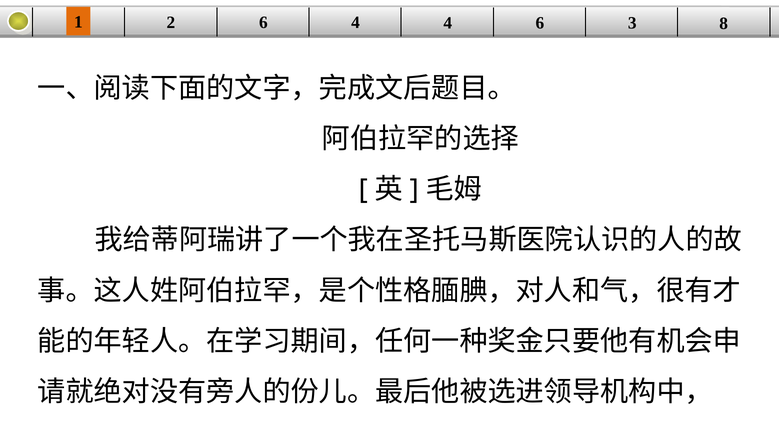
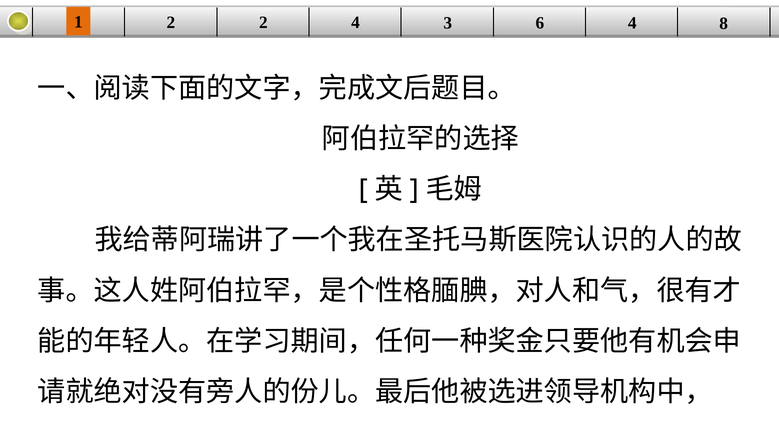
2 6: 6 -> 2 (263, 23)
4 4: 4 -> 3 (448, 23)
6 3: 3 -> 4 (632, 23)
